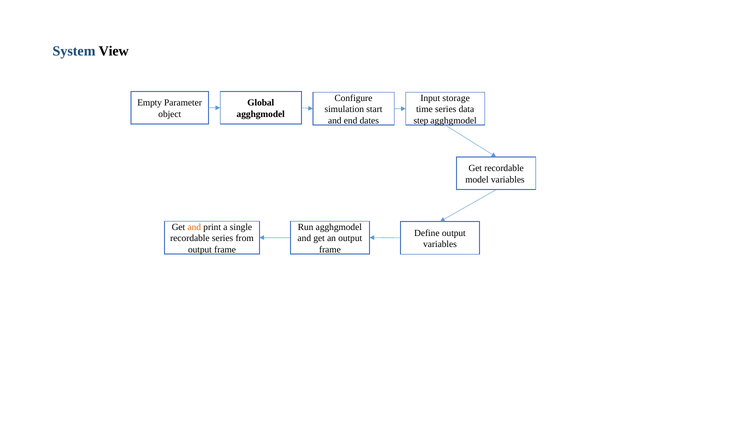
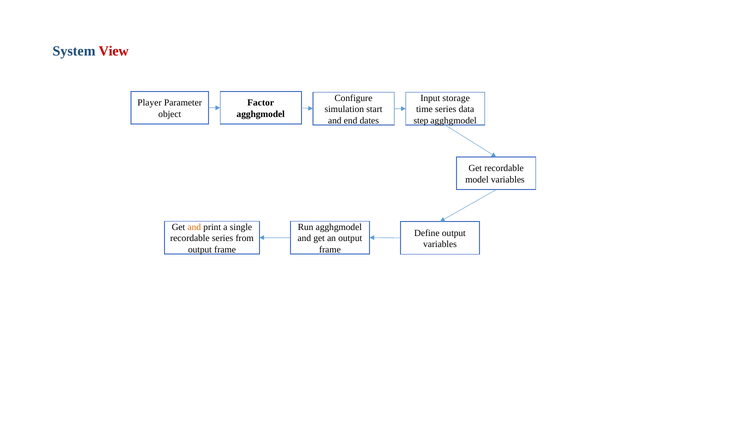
View colour: black -> red (114, 51)
Empty: Empty -> Player (150, 103)
Global: Global -> Factor (261, 103)
